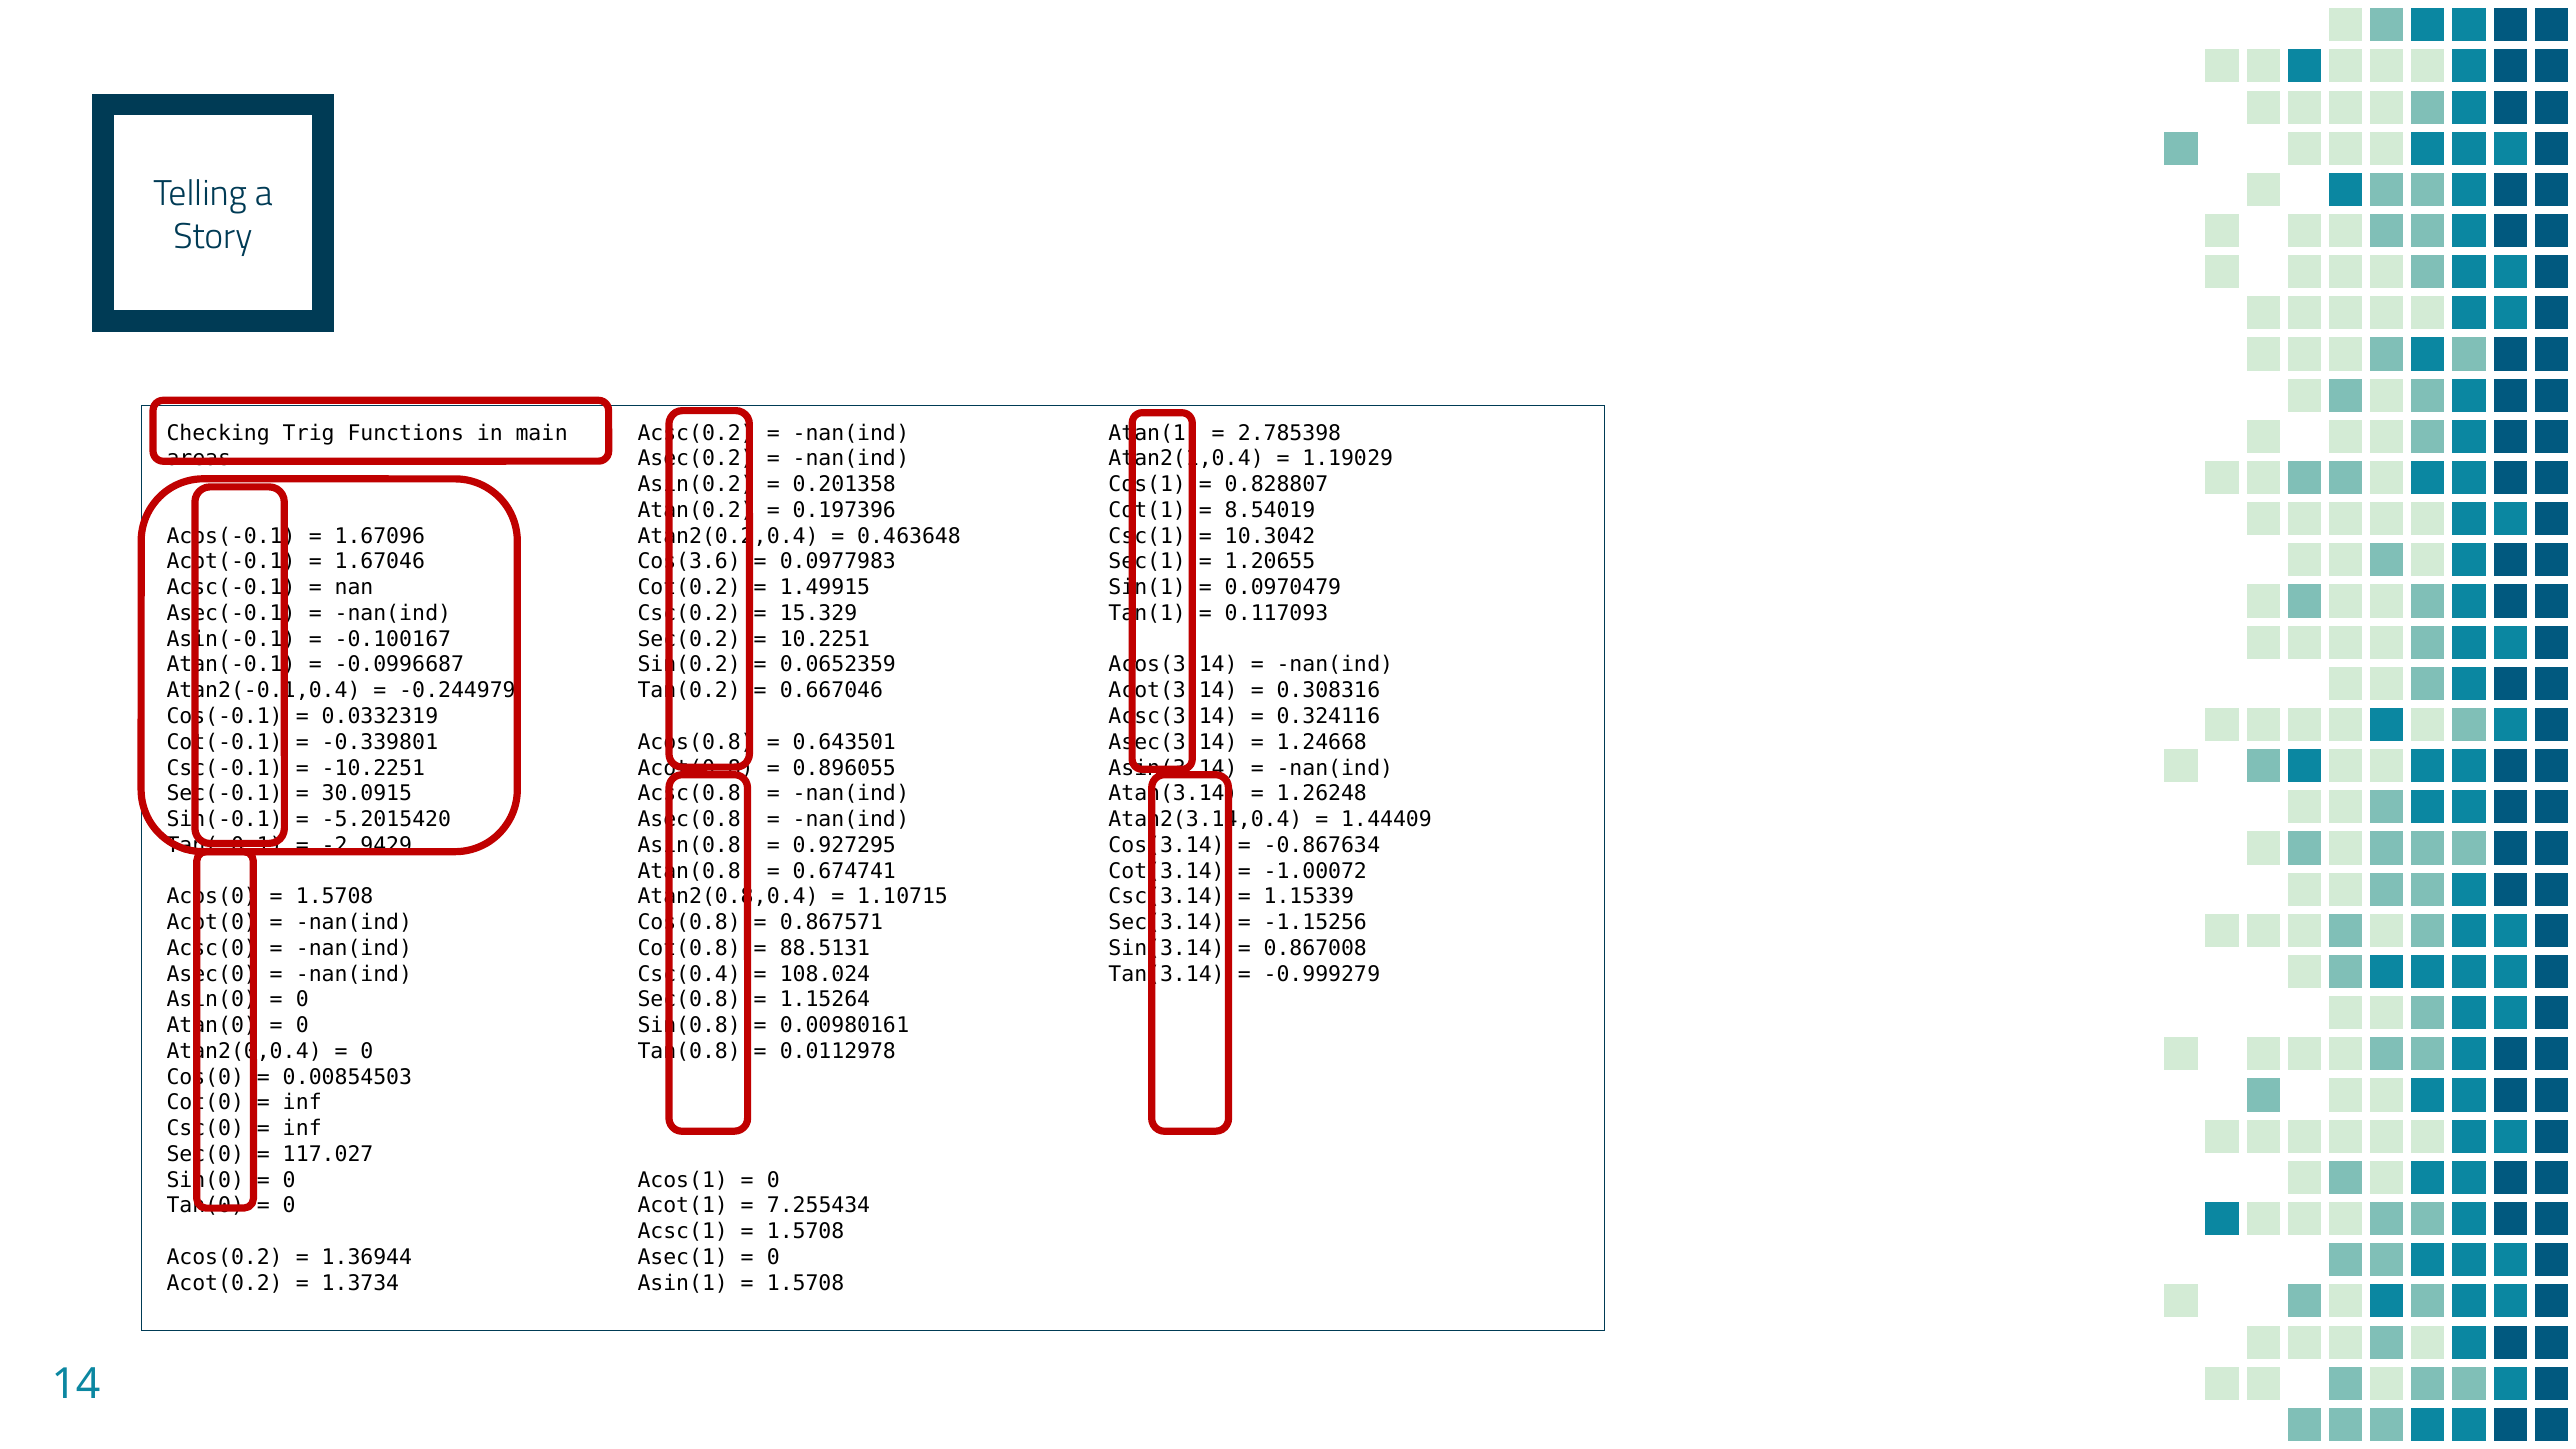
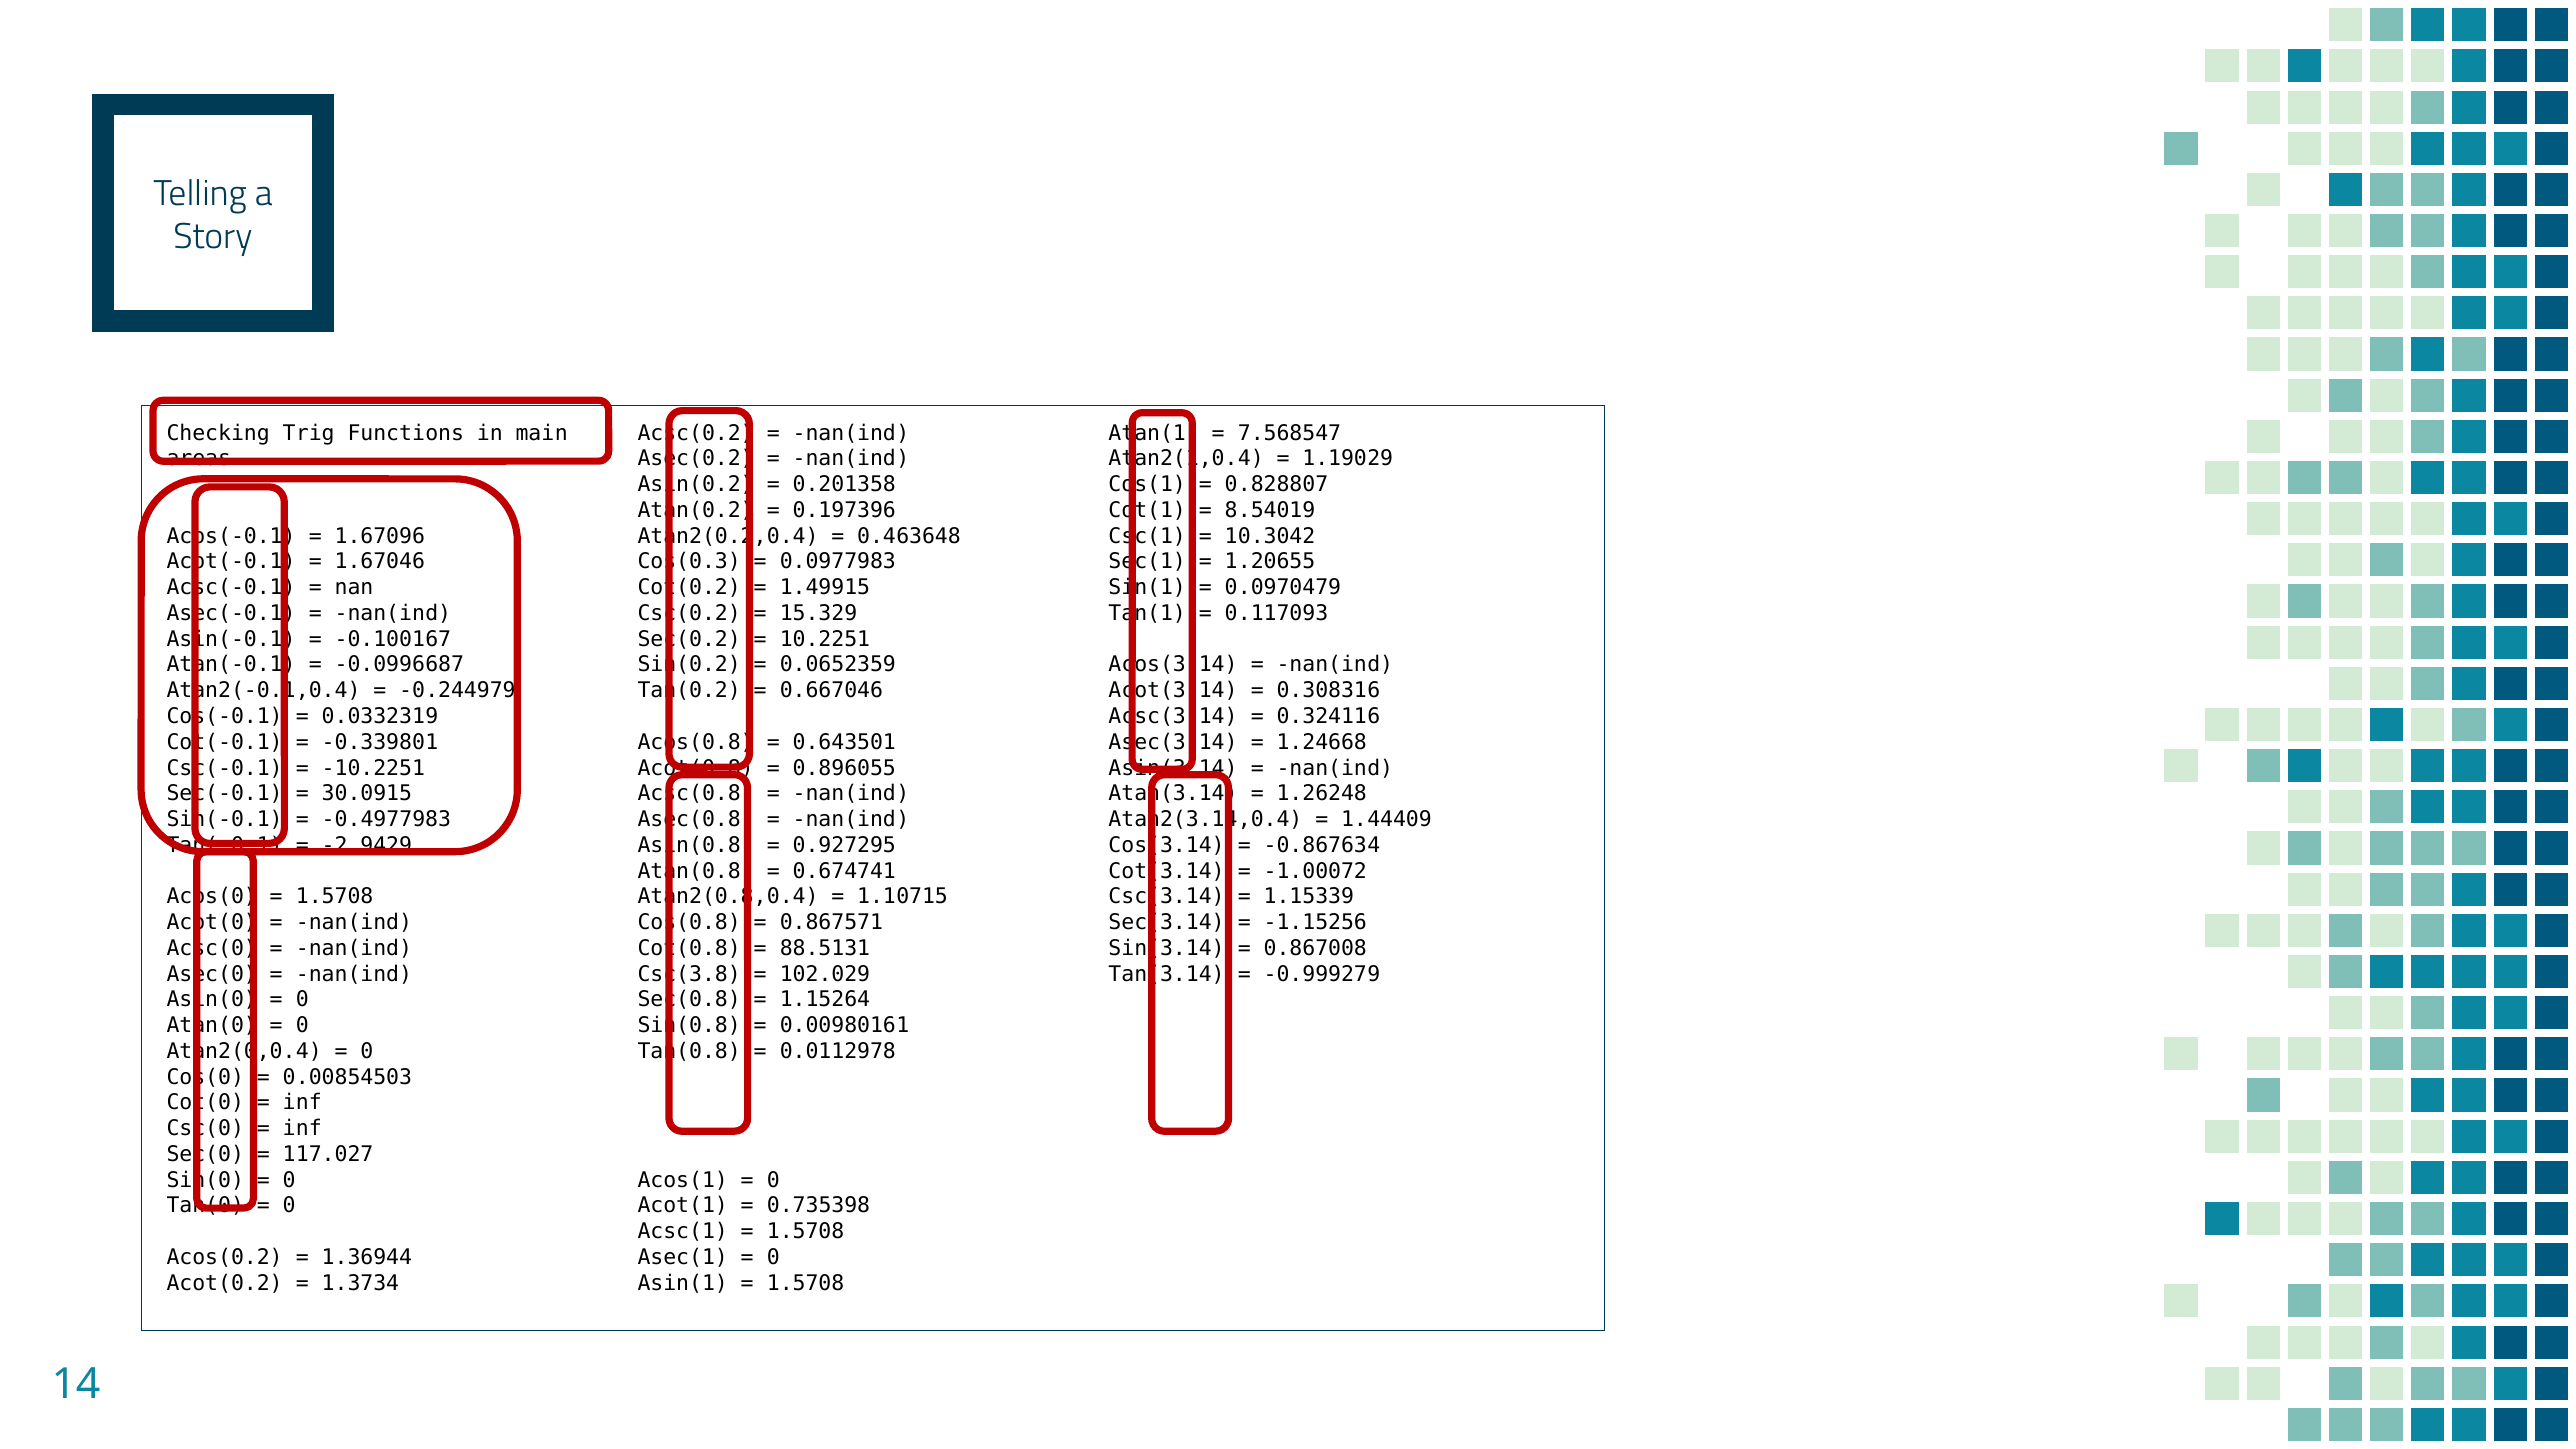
2.785398: 2.785398 -> 7.568547 (1290, 433)
Cos(3.6: Cos(3.6 -> Cos(0.3 (689, 562)
-5.2015420: -5.2015420 -> -0.4977983 (386, 819)
Csc(0.4: Csc(0.4 -> Csc(3.8 (689, 974)
108.024: 108.024 -> 102.029 (825, 974)
7.255434: 7.255434 -> 0.735398 (819, 1206)
